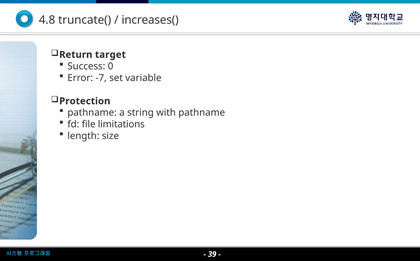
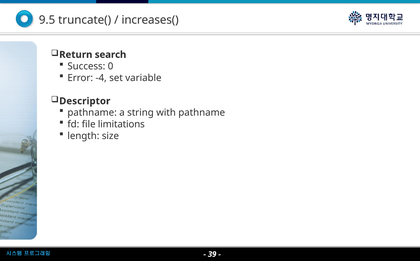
4.8: 4.8 -> 9.5 (47, 20)
target: target -> search (111, 55)
-7: -7 -> -4 (101, 78)
Protection: Protection -> Descriptor (85, 101)
